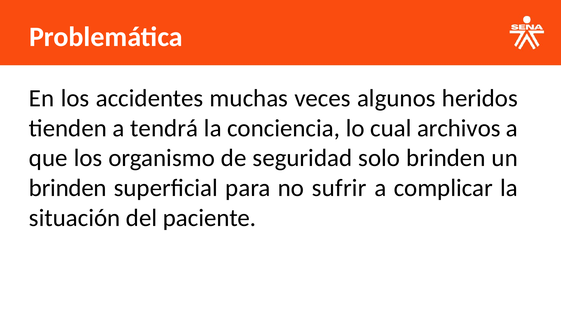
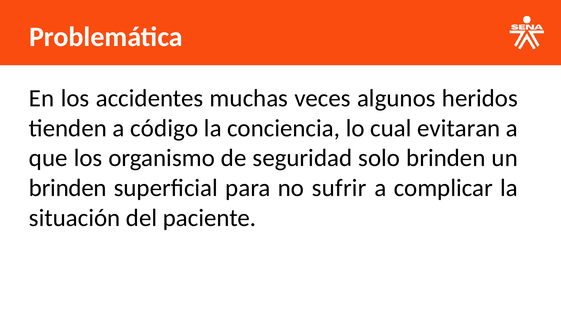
tendrá: tendrá -> código (164, 128)
archivos: archivos -> evitaran (459, 128)
